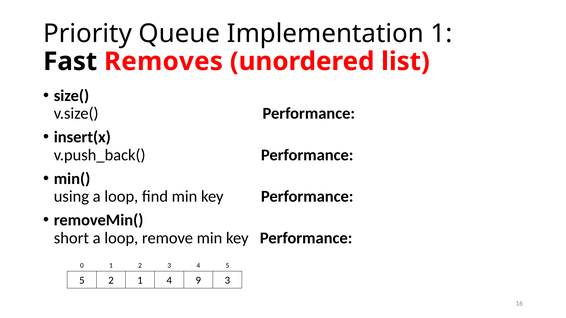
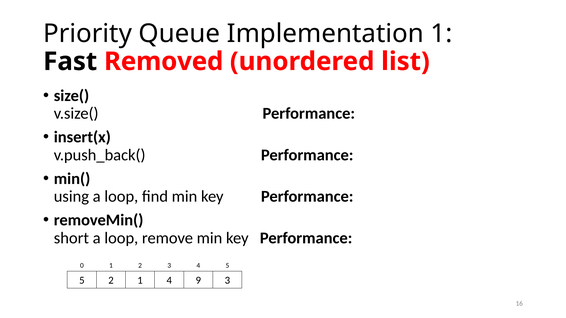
Removes: Removes -> Removed (164, 62)
